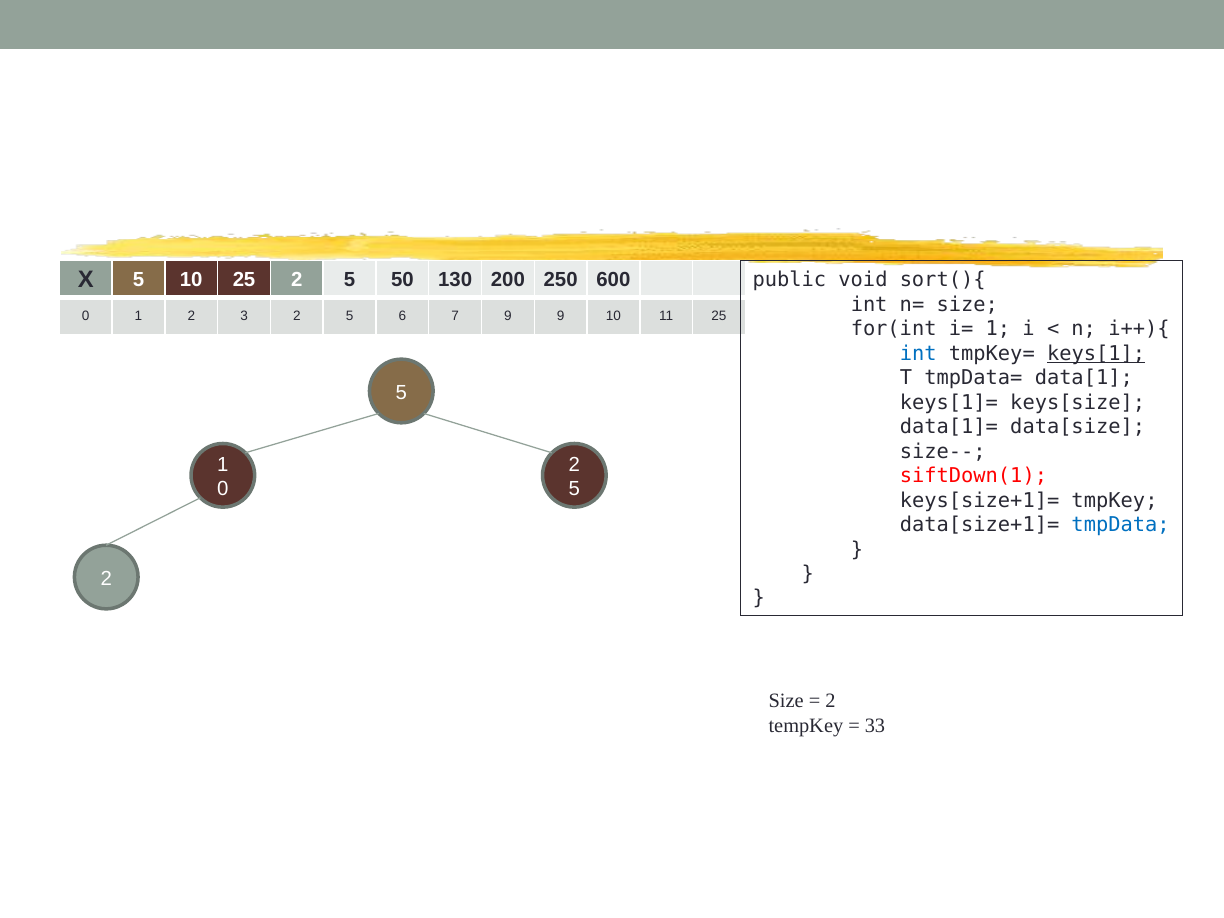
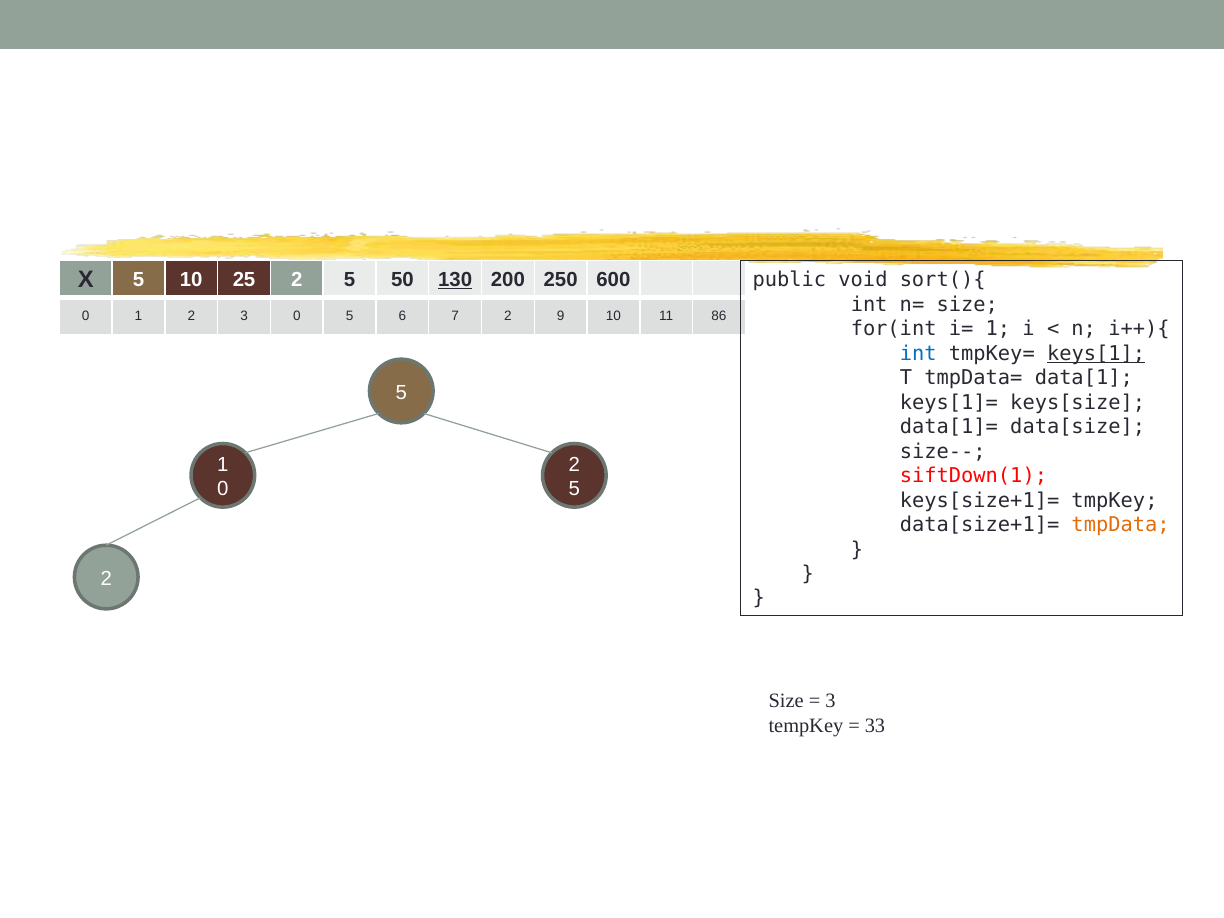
130 underline: none -> present (455, 279)
3 2: 2 -> 0 (297, 316)
7 9: 9 -> 2 (508, 316)
11 25: 25 -> 86 (719, 316)
tmpData colour: blue -> orange (1121, 525)
2: 2 -> 3 (830, 701)
